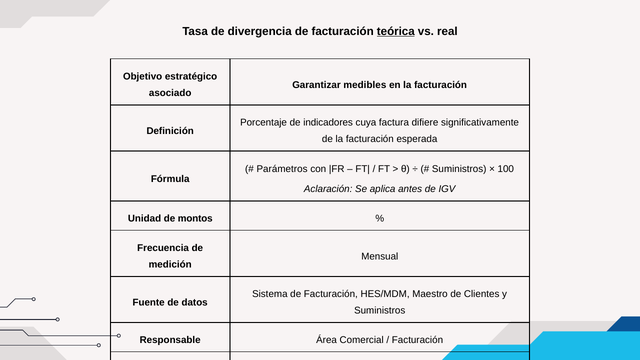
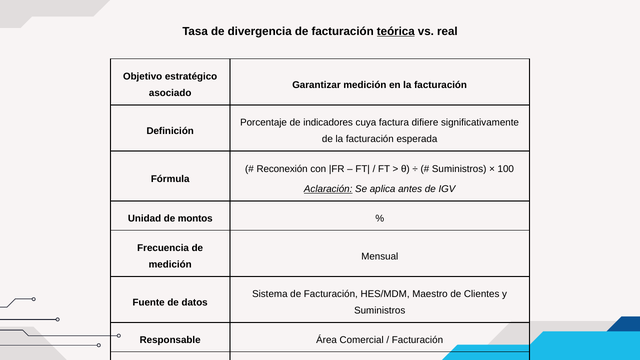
Garantizar medibles: medibles -> medición (365, 85)
Parámetros: Parámetros -> Reconexión (282, 169)
Aclaración underline: none -> present (328, 189)
